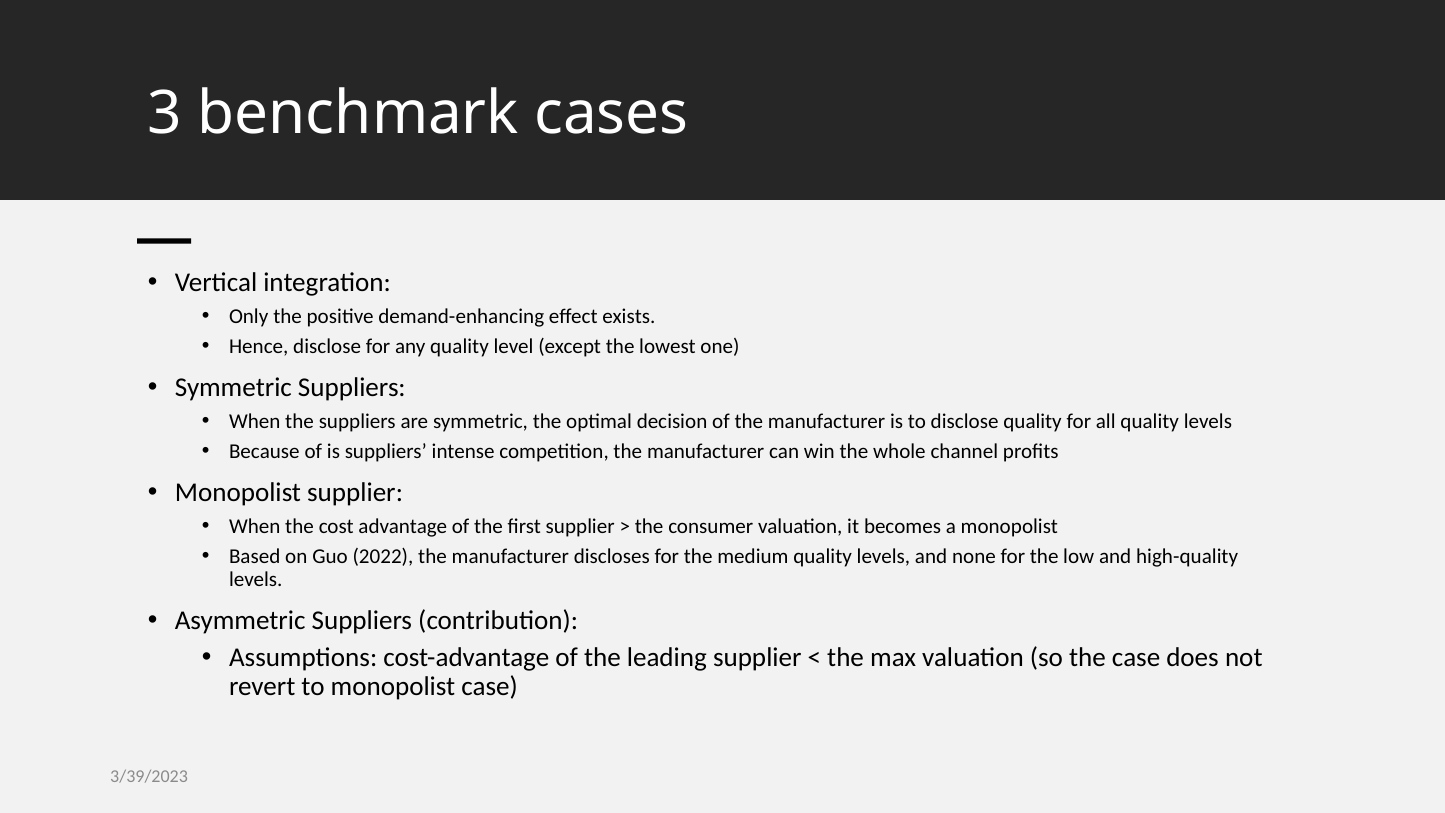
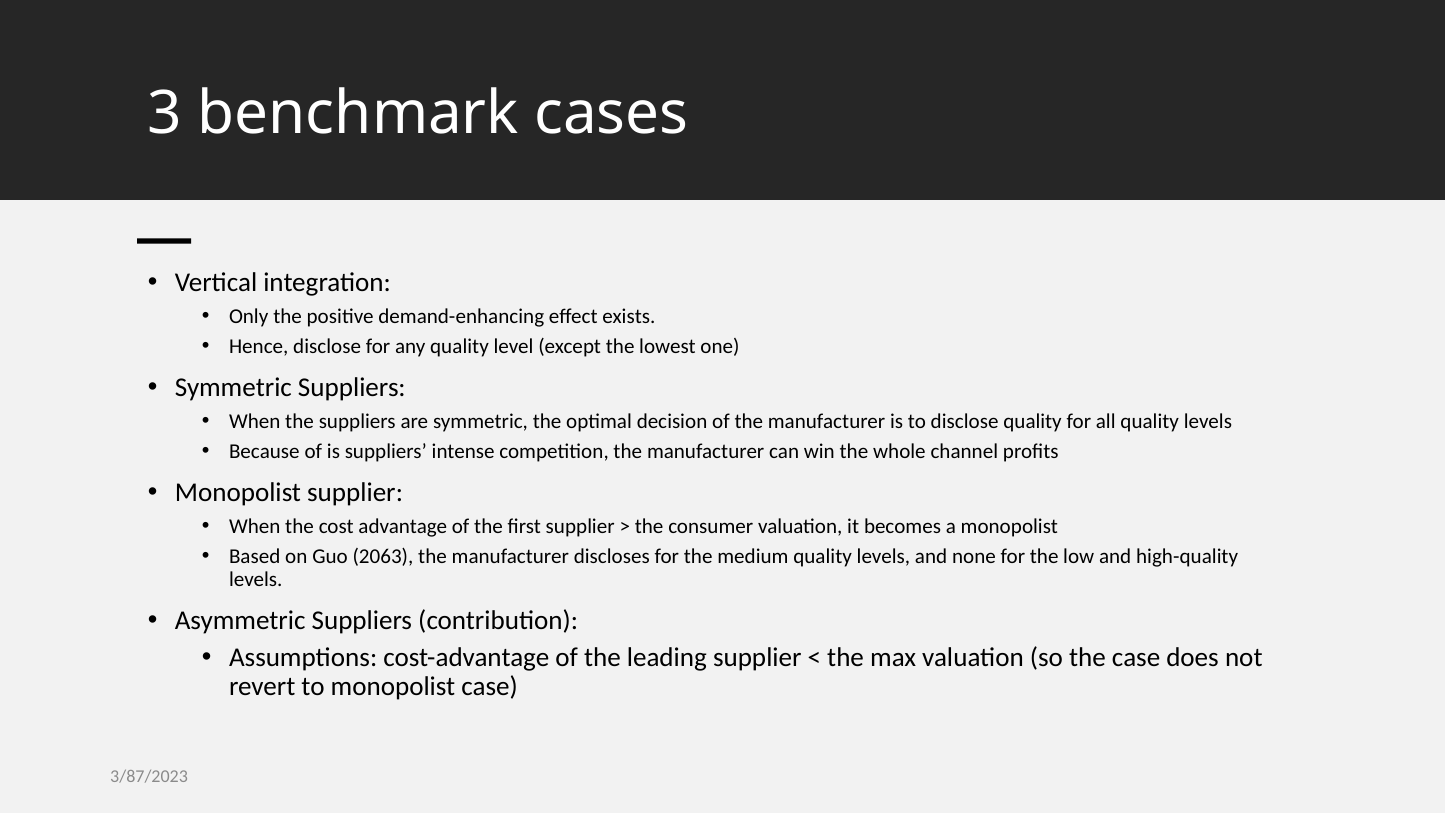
2022: 2022 -> 2063 (383, 556)
3/39/2023: 3/39/2023 -> 3/87/2023 (149, 776)
